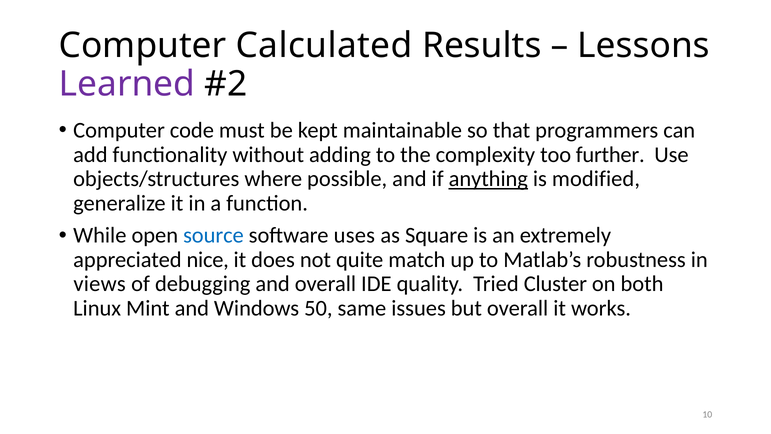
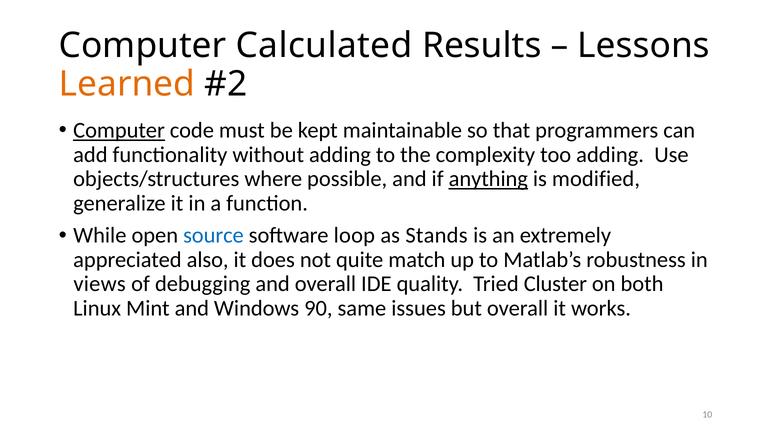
Learned colour: purple -> orange (127, 84)
Computer underline: none -> present (119, 130)
too further: further -> adding (610, 155)
uses: uses -> loop (354, 235)
Square: Square -> Stands (436, 235)
nice: nice -> also (208, 260)
50: 50 -> 90 (318, 308)
